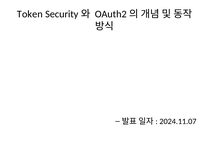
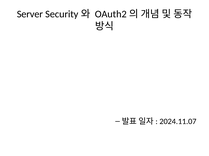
Token: Token -> Server (30, 14)
